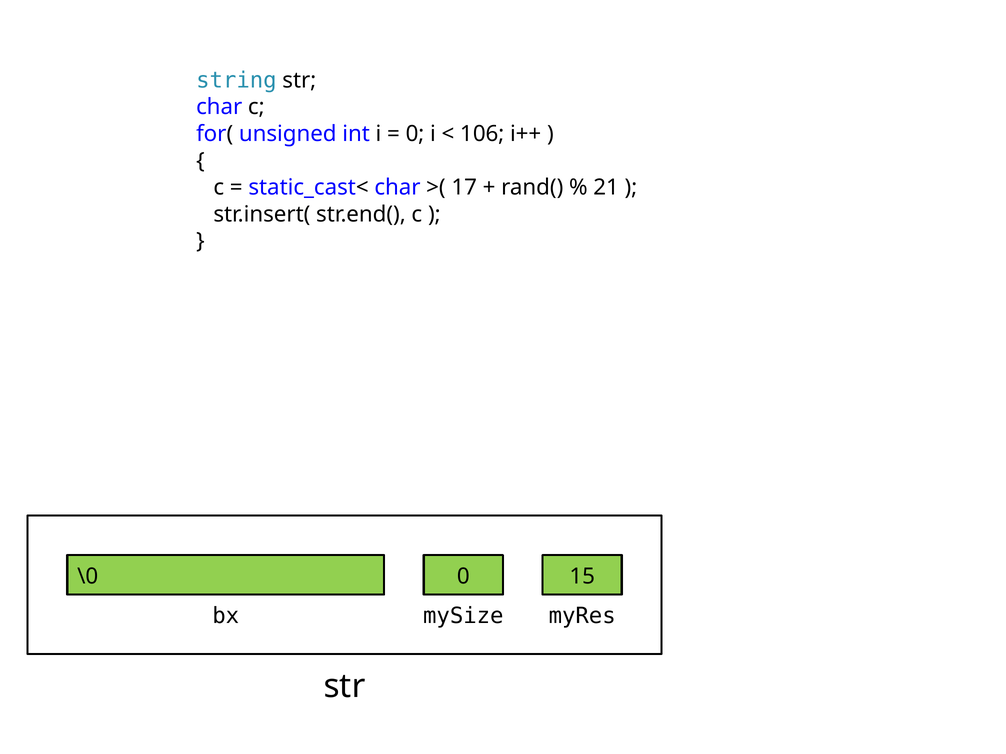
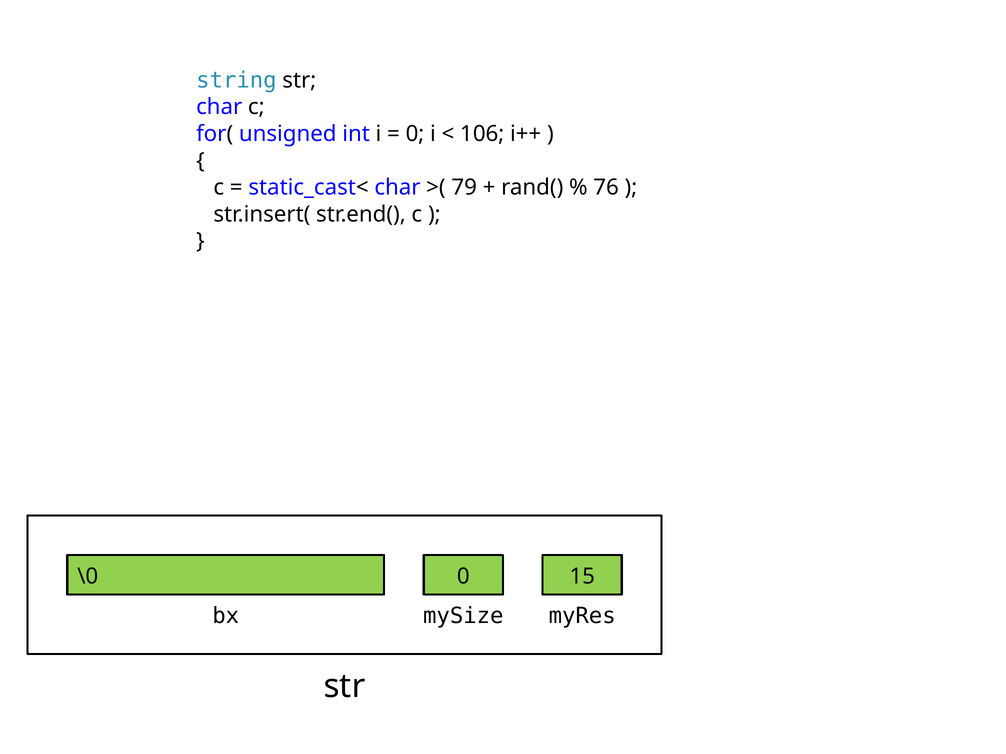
17: 17 -> 79 (464, 188)
21: 21 -> 76 (606, 188)
